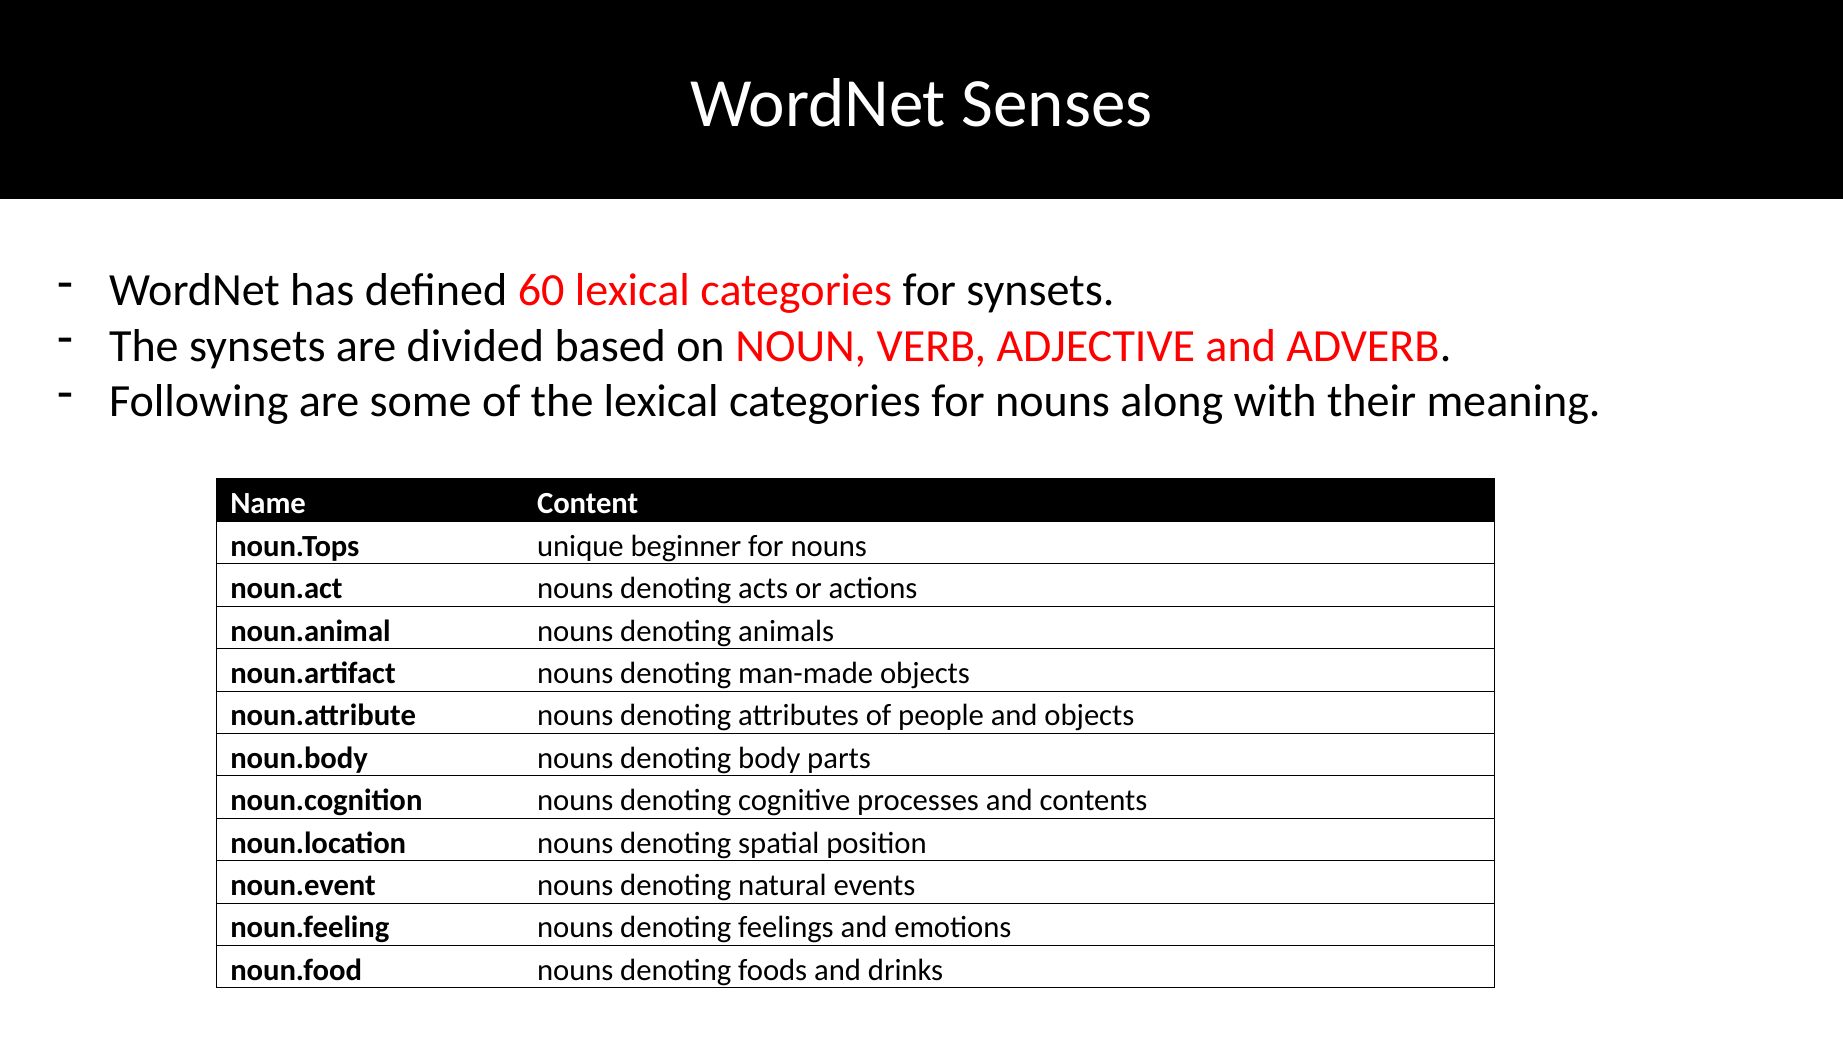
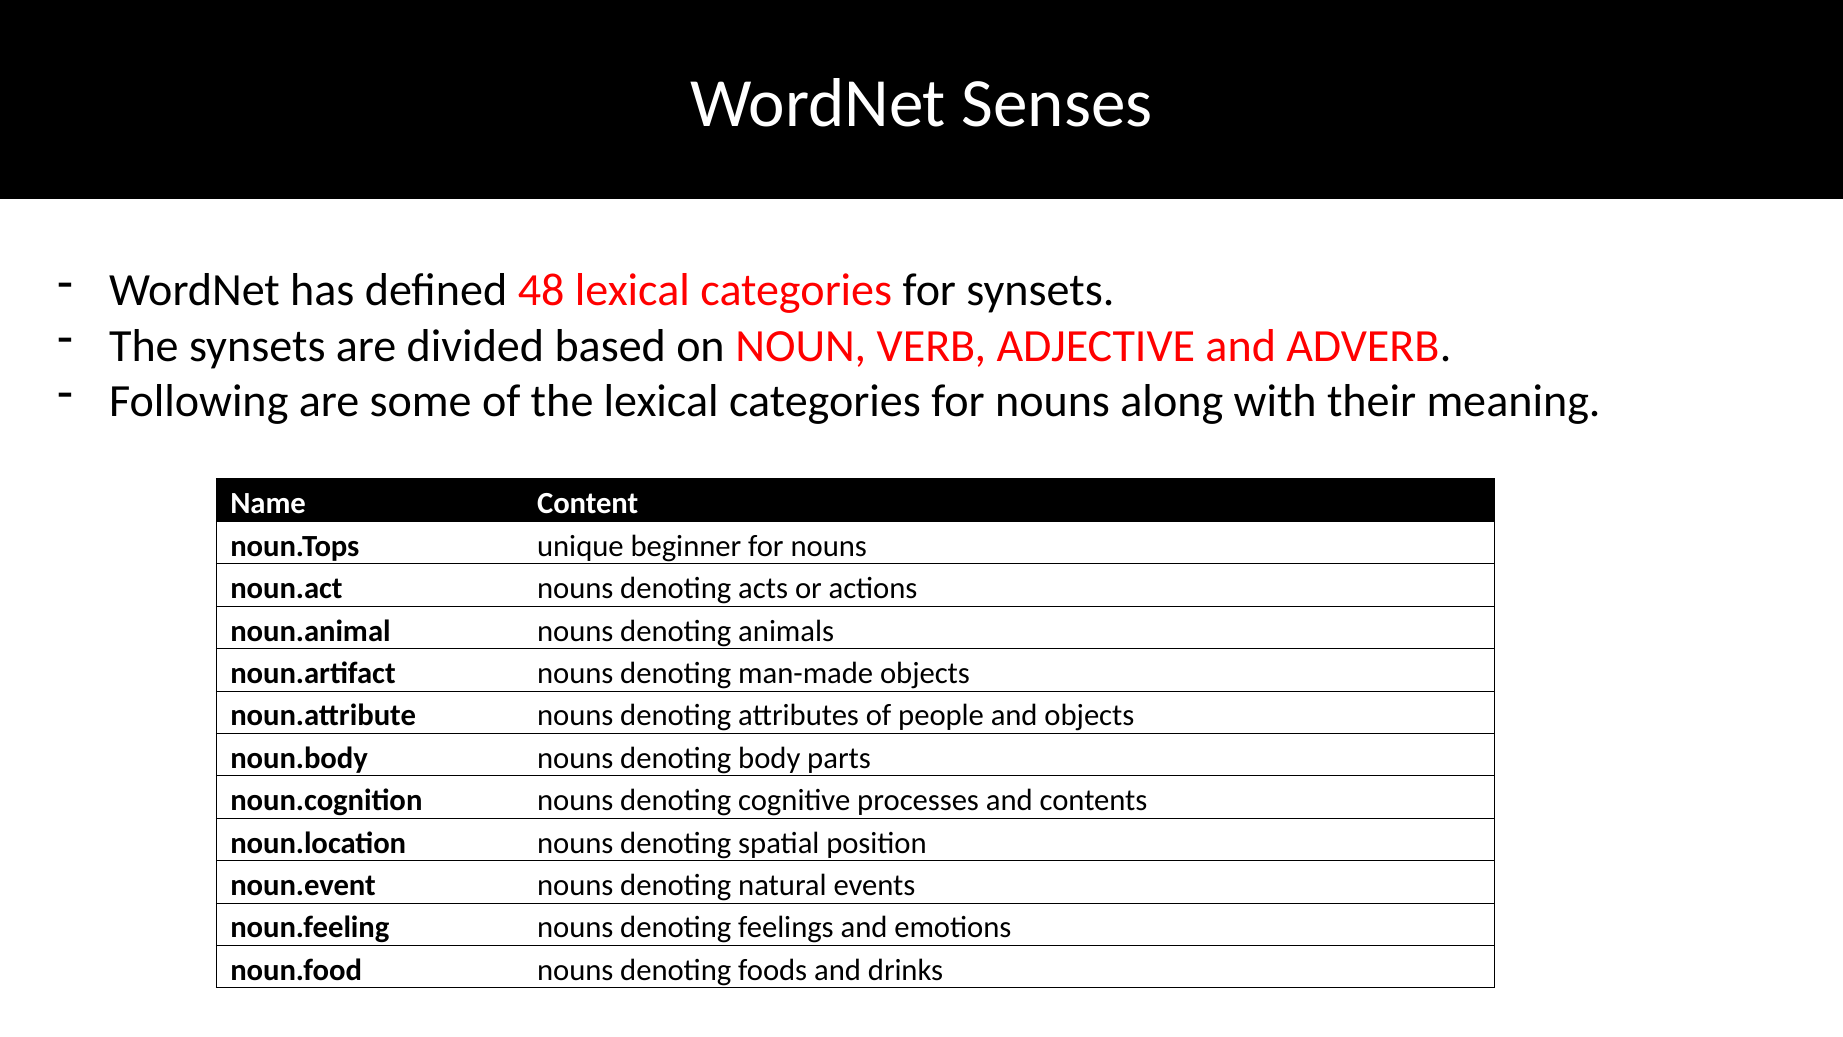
60: 60 -> 48 (541, 291)
